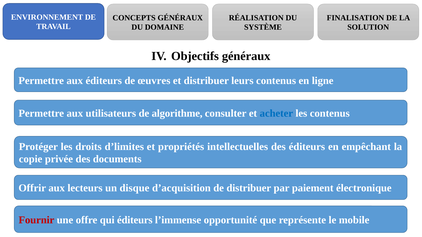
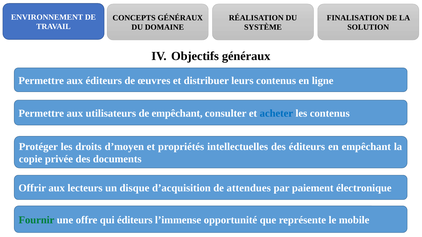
de algorithme: algorithme -> empêchant (177, 113)
d’limites: d’limites -> d’moyen (124, 147)
de distribuer: distribuer -> attendues (249, 188)
Fournir colour: red -> green (36, 220)
